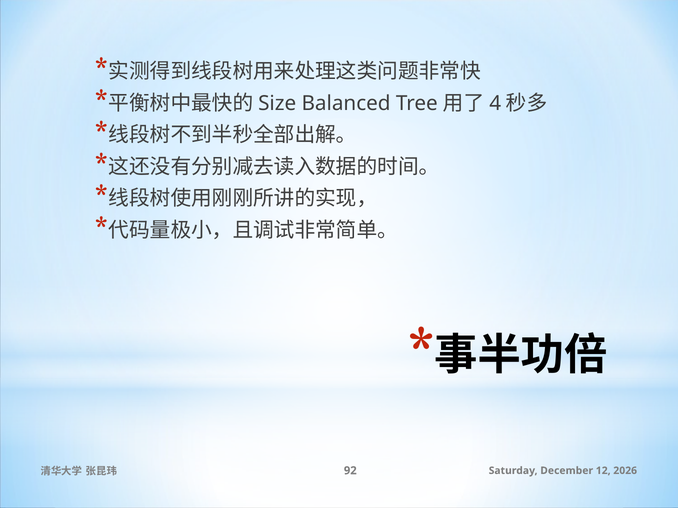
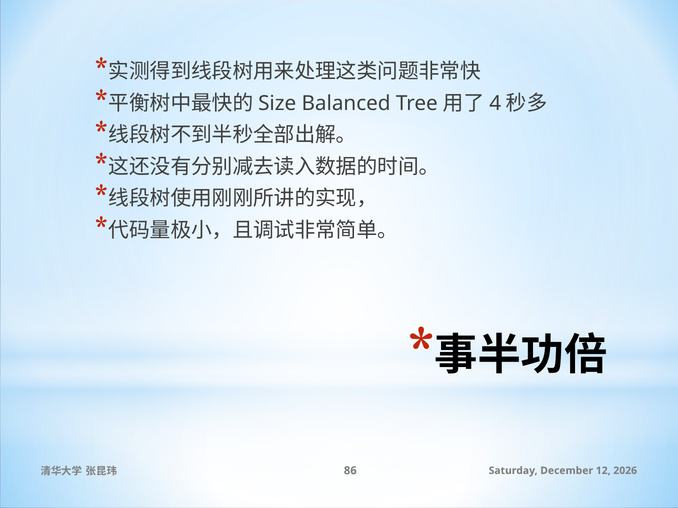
92: 92 -> 86 (350, 471)
